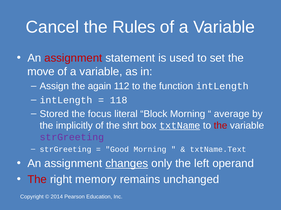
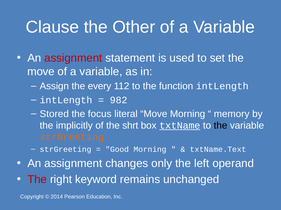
Cancel: Cancel -> Clause (52, 27)
Rules: Rules -> Other (134, 27)
again: again -> every (100, 86)
118: 118 -> 982 (119, 100)
literal Block: Block -> Move (154, 114)
average: average -> memory (232, 114)
the colour: red -> black (221, 126)
strGreeting colour: purple -> orange (72, 138)
changes underline: present -> none (127, 164)
memory: memory -> keyword (96, 180)
